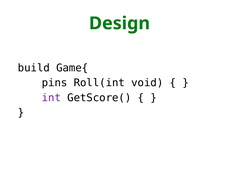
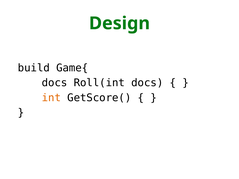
pins: pins -> docs (55, 83)
Roll(int void: void -> docs (147, 83)
int colour: purple -> orange (51, 98)
